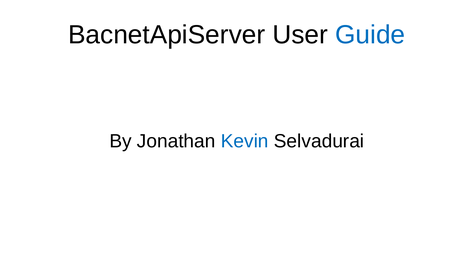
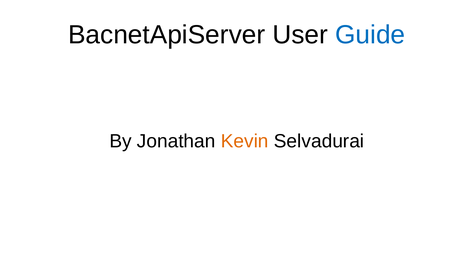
Kevin colour: blue -> orange (245, 141)
